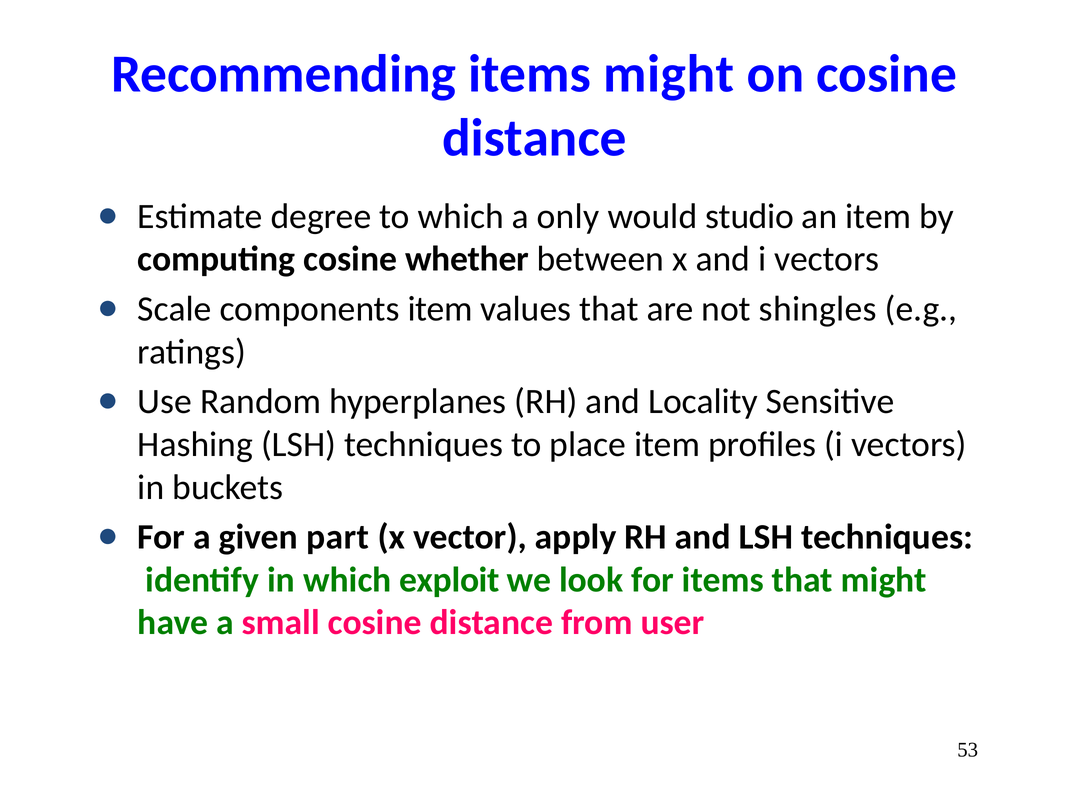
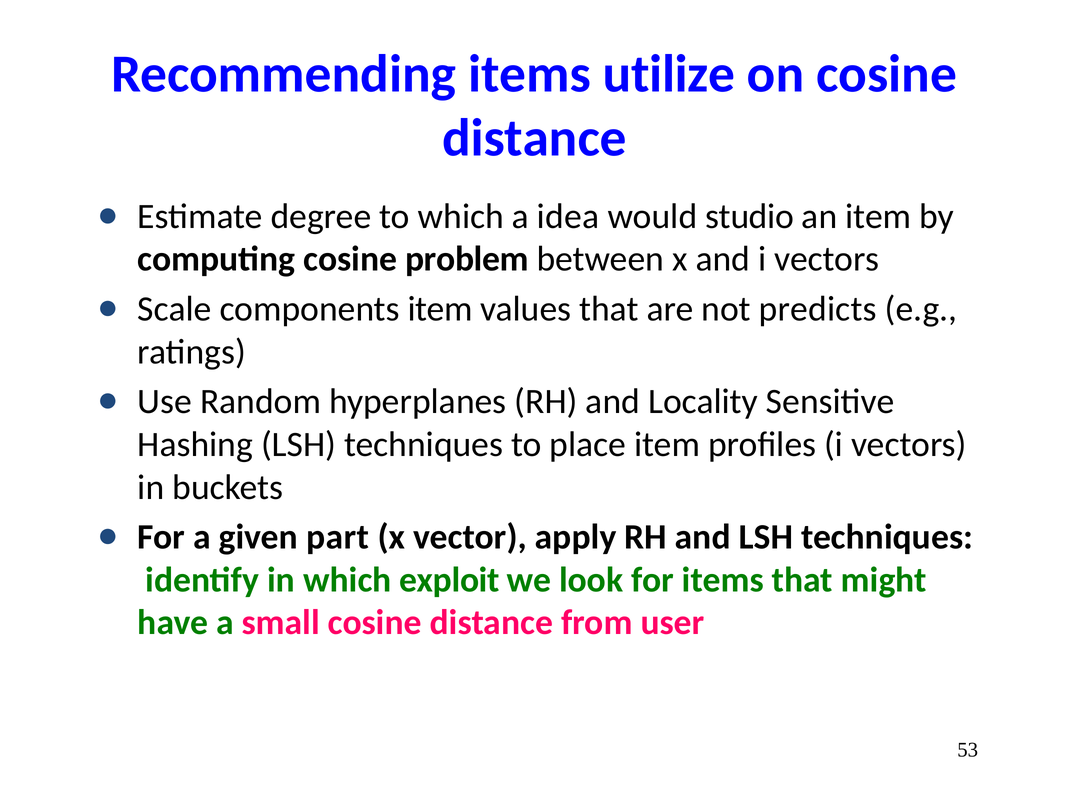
items might: might -> utilize (669, 74)
only: only -> idea (568, 216)
whether: whether -> problem (467, 259)
shingles: shingles -> predicts (818, 309)
